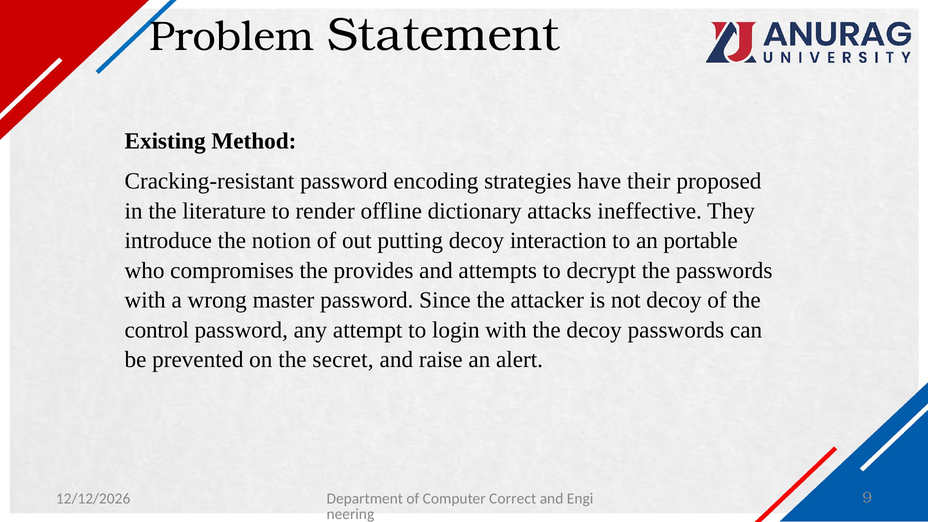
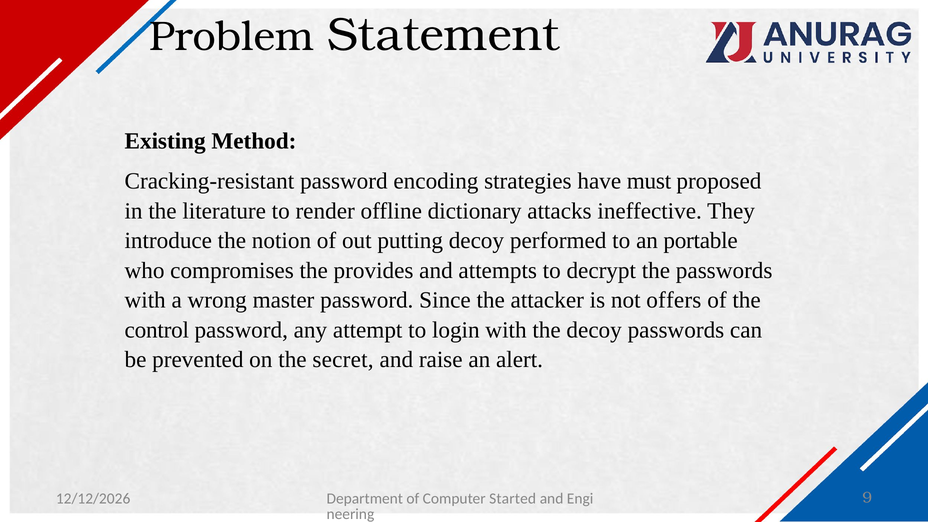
their: their -> must (649, 181)
interaction: interaction -> performed (558, 241)
not decoy: decoy -> offers (674, 300)
Correct: Correct -> Started (513, 499)
